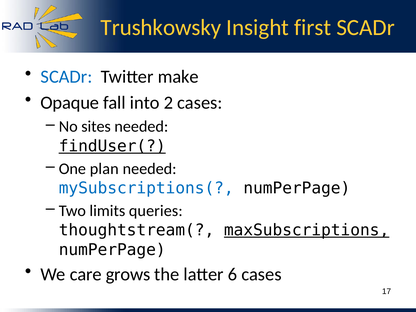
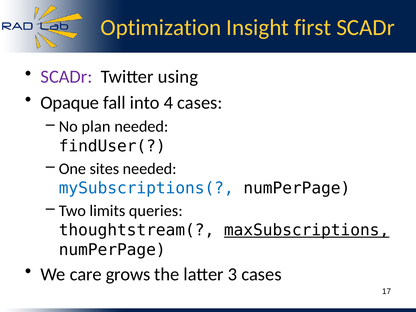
Trushkowsky: Trushkowsky -> Optimization (161, 28)
SCADr colour: blue -> purple (66, 77)
make: make -> using (178, 77)
2: 2 -> 4 (168, 103)
sites: sites -> plan (96, 127)
findUser( underline: present -> none (112, 146)
plan: plan -> sites (104, 169)
6: 6 -> 3 (232, 274)
